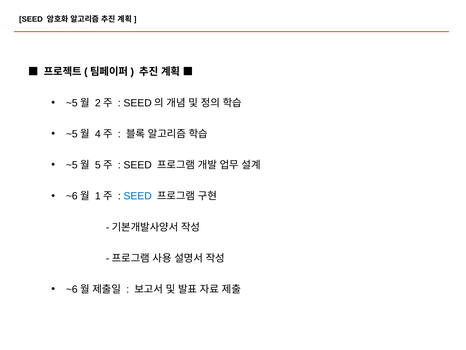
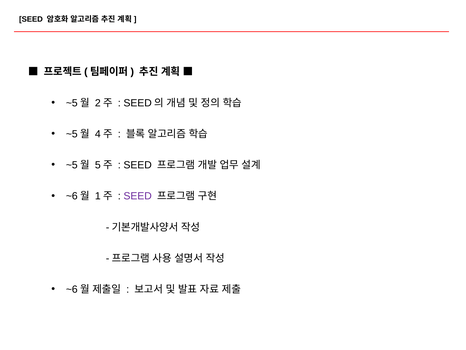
SEED colour: blue -> purple (138, 196)
